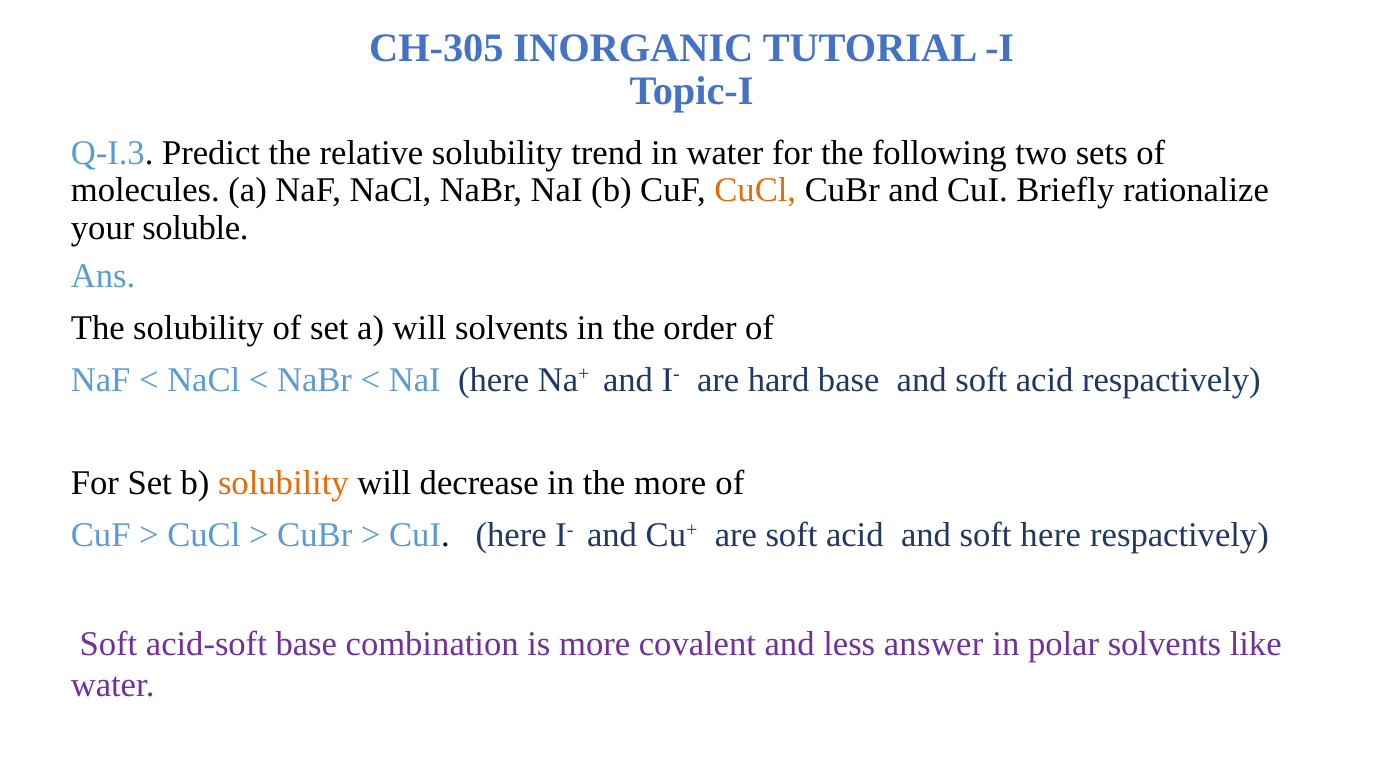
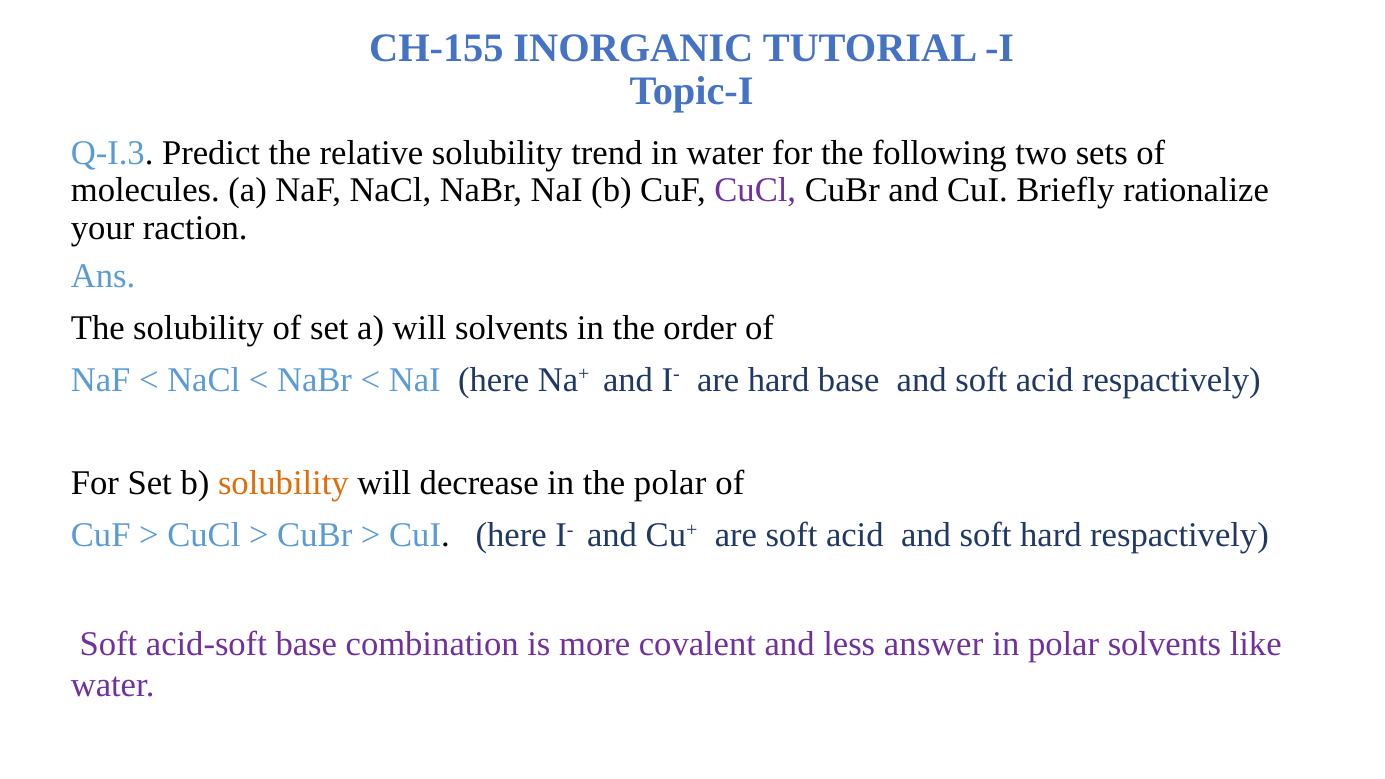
CH-305: CH-305 -> CH-155 (436, 48)
CuCl colour: orange -> purple (755, 190)
soluble: soluble -> raction (195, 228)
the more: more -> polar (670, 483)
soft here: here -> hard (1051, 535)
